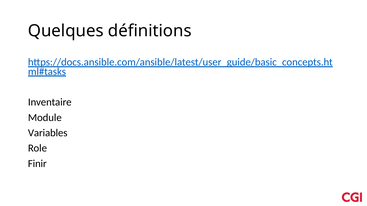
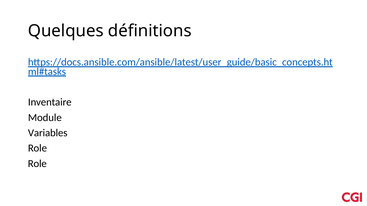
Finir: Finir -> Role (37, 164)
